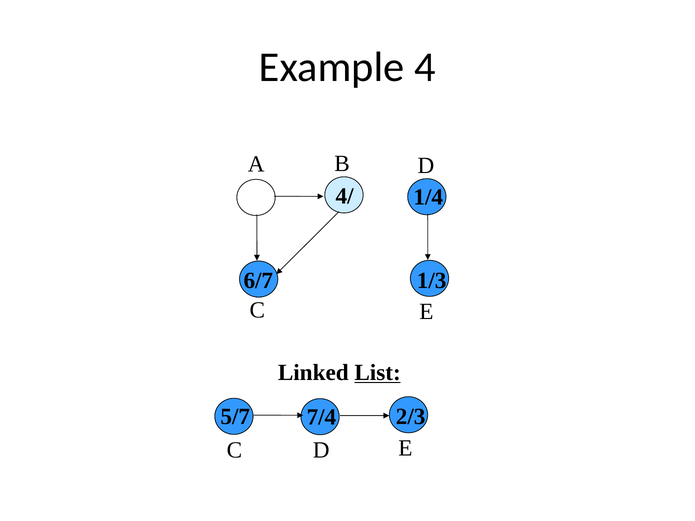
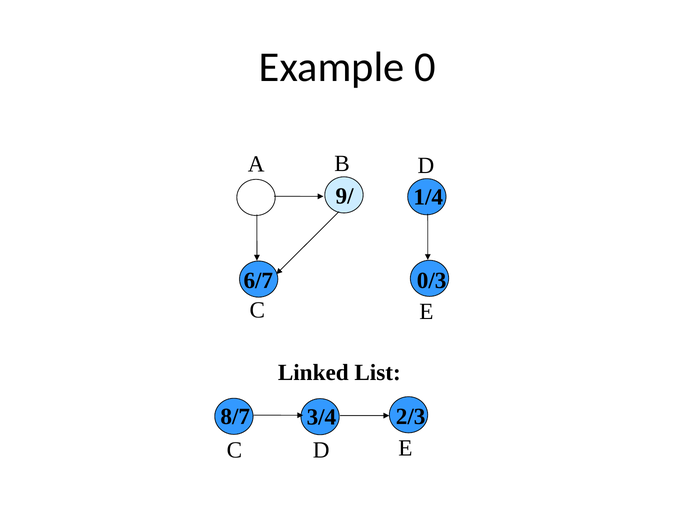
4: 4 -> 0 (425, 67)
4/: 4/ -> 9/ (345, 196)
1/3: 1/3 -> 0/3 (432, 281)
List underline: present -> none (378, 373)
5/7: 5/7 -> 8/7 (235, 417)
7/4: 7/4 -> 3/4 (321, 417)
